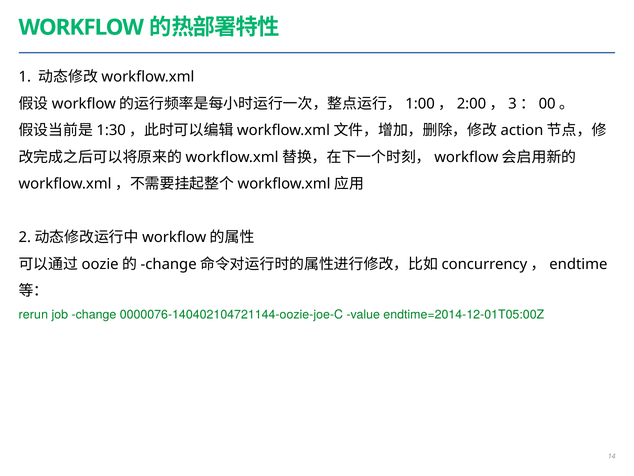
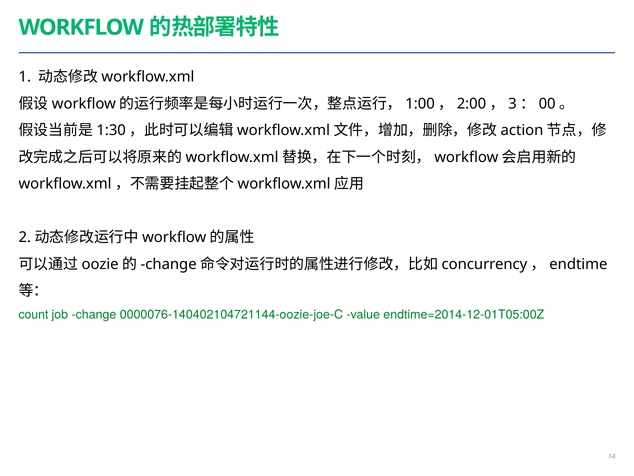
rerun: rerun -> count (33, 314)
